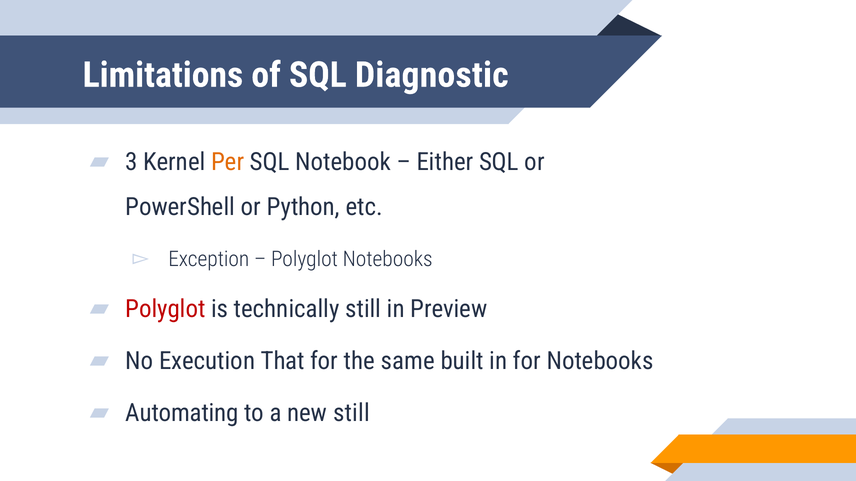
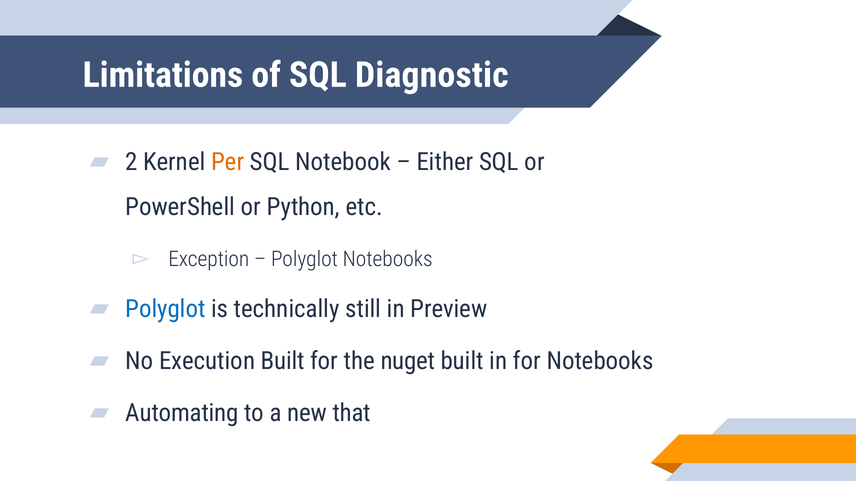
3: 3 -> 2 (132, 162)
Polyglot colour: red -> blue (165, 309)
Execution That: That -> Built (283, 361)
same: same -> nuget (408, 361)
new still: still -> that (352, 413)
